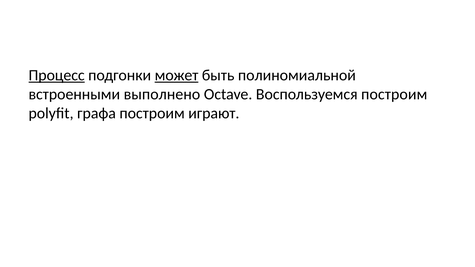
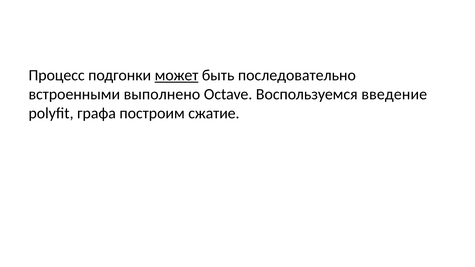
Процесс underline: present -> none (57, 75)
полиномиальной: полиномиальной -> последовательно (297, 75)
Воспользуемся построим: построим -> введение (394, 94)
играют: играют -> сжатие (214, 113)
